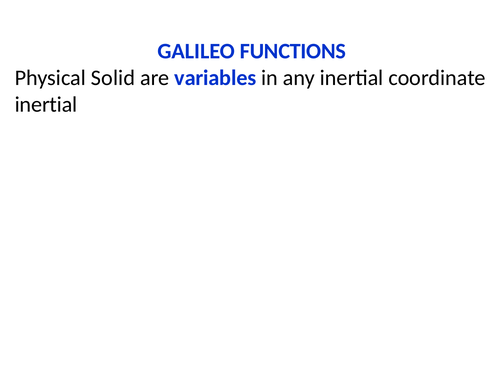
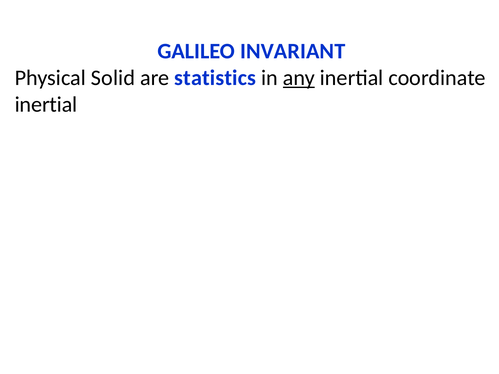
FUNCTIONS: FUNCTIONS -> INVARIANT (293, 51)
variables: variables -> statistics (215, 78)
any underline: none -> present (299, 78)
